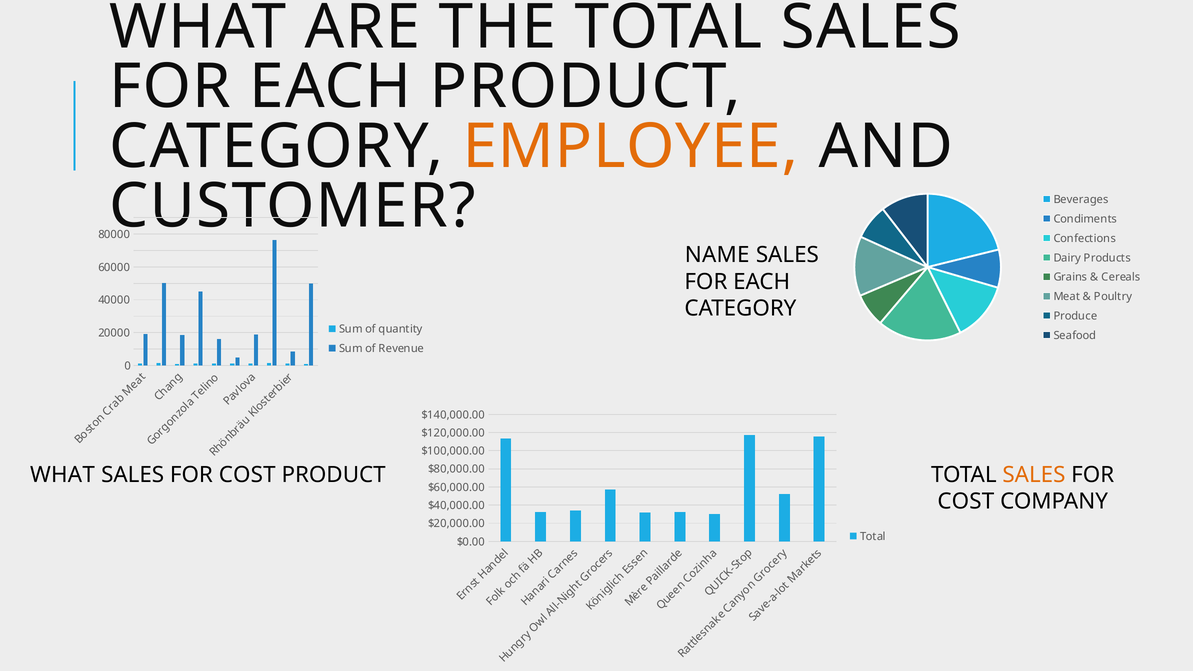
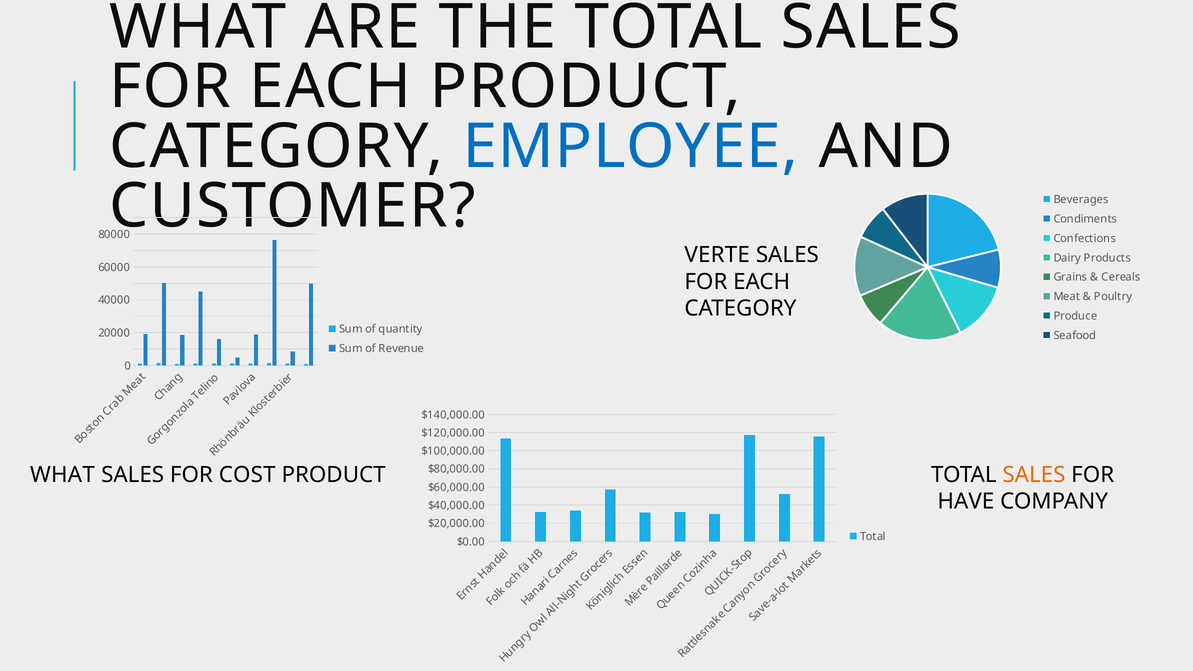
EMPLOYEE colour: orange -> blue (631, 147)
NAME: NAME -> VERTE (717, 255)
COST: COST -> HAVE (966, 502)
